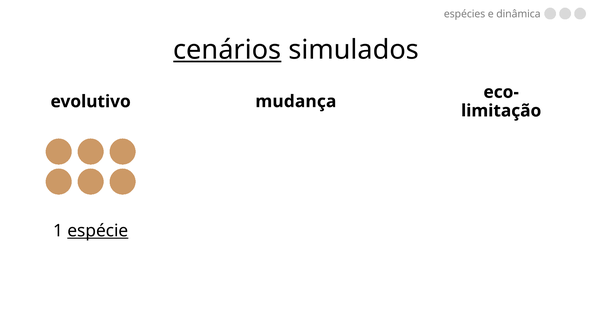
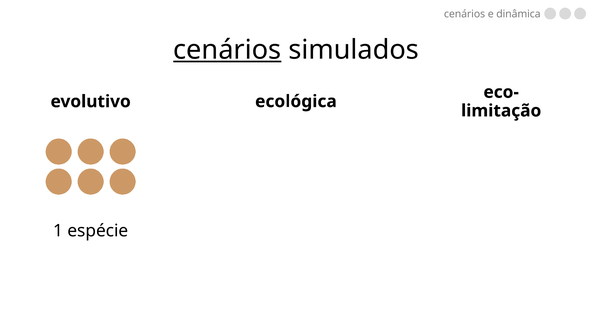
espécies: espécies -> cenários (465, 14)
mudança: mudança -> ecológica (296, 101)
espécie underline: present -> none (98, 230)
